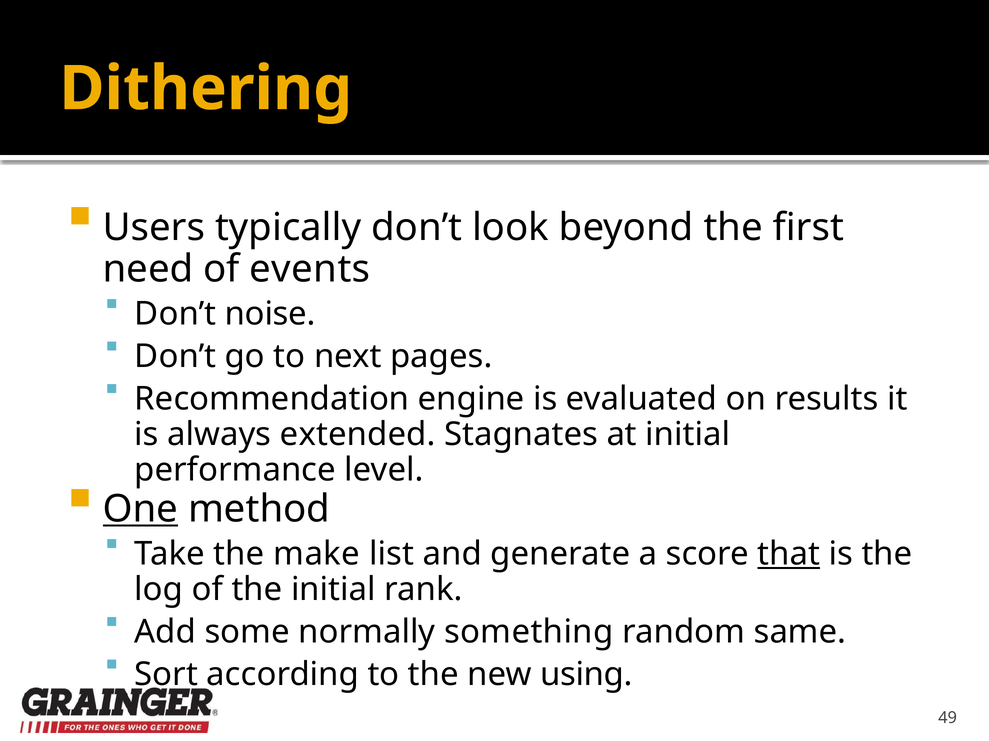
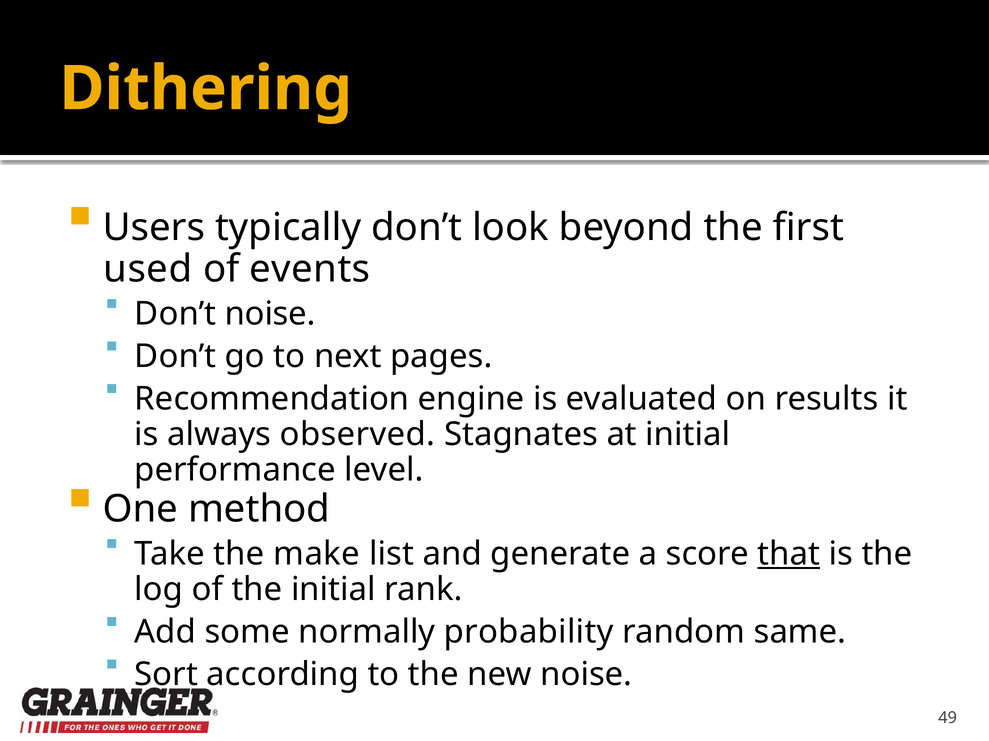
need: need -> used (148, 269)
extended: extended -> observed (358, 435)
One underline: present -> none (141, 509)
something: something -> probability (529, 632)
new using: using -> noise (586, 675)
